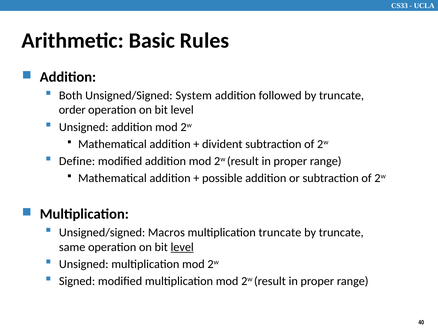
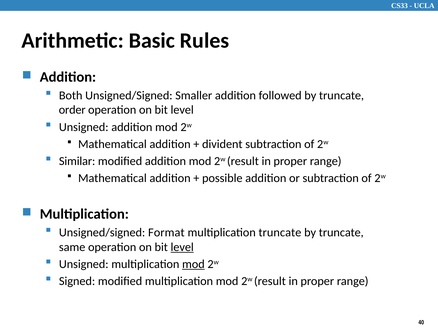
System: System -> Smaller (194, 96)
Define: Define -> Similar (77, 161)
Macros: Macros -> Format (166, 233)
mod underline: none -> present (193, 264)
